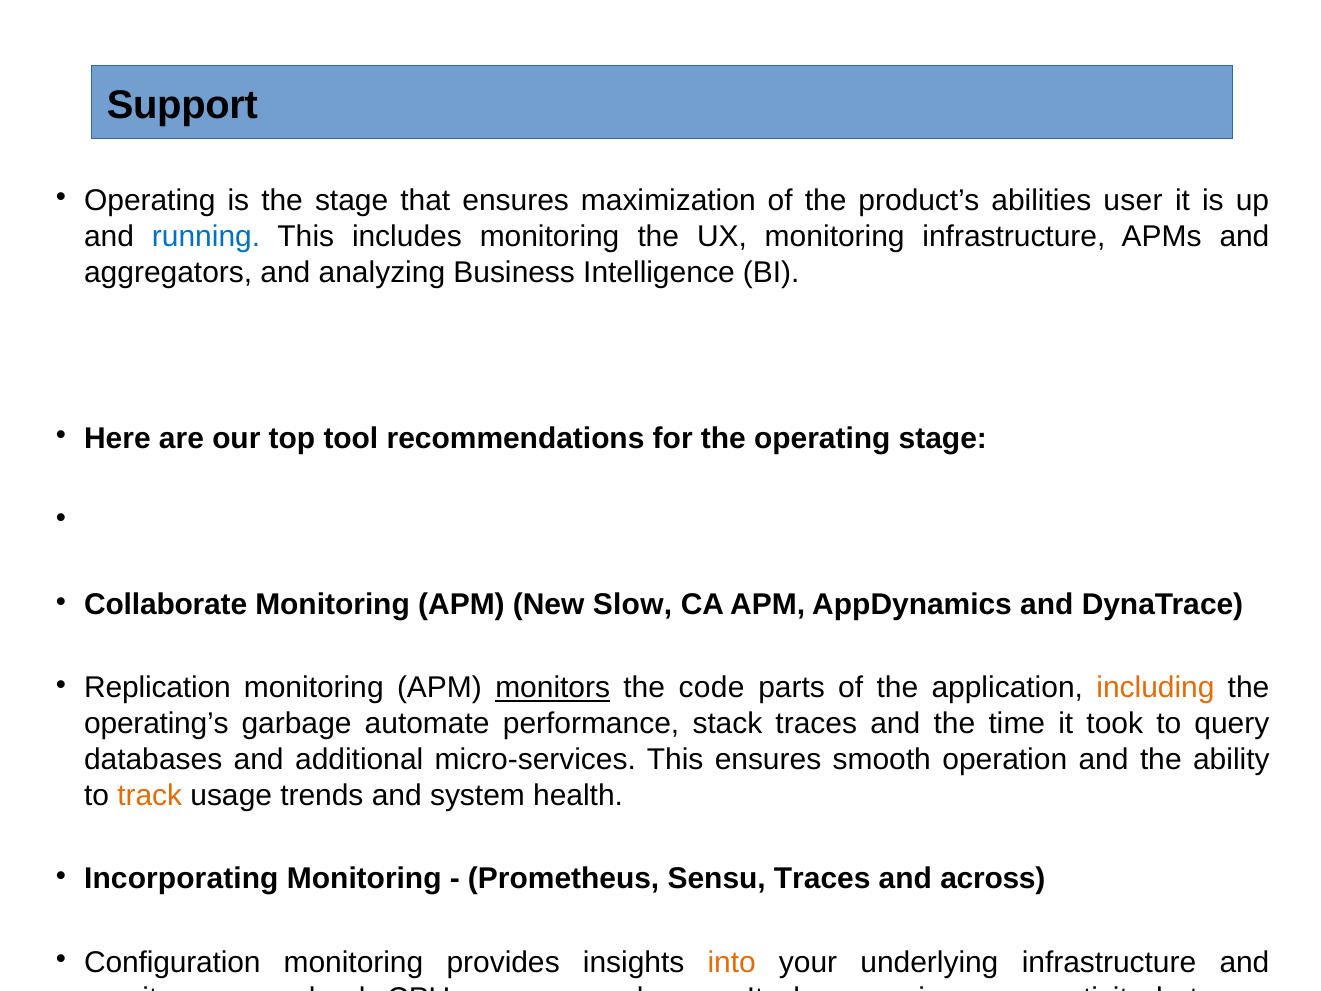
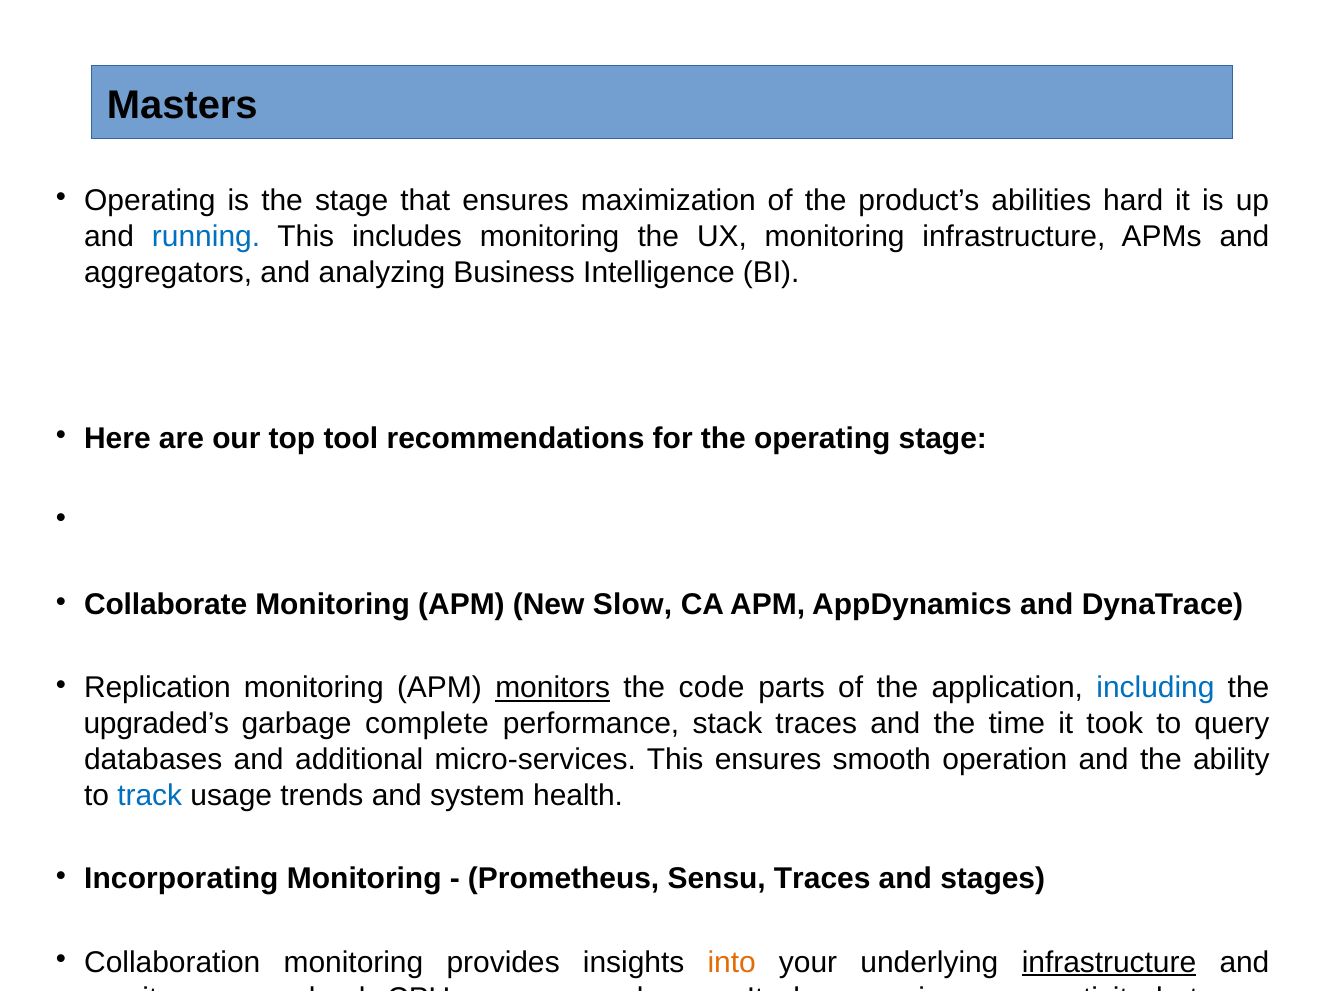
Support: Support -> Masters (182, 105)
user: user -> hard (1133, 200)
including colour: orange -> blue (1155, 688)
operating’s: operating’s -> upgraded’s (156, 724)
automate: automate -> complete (427, 724)
track colour: orange -> blue (150, 796)
across: across -> stages (993, 879)
Configuration: Configuration -> Collaboration (172, 962)
infrastructure underline: none -> present (1109, 962)
